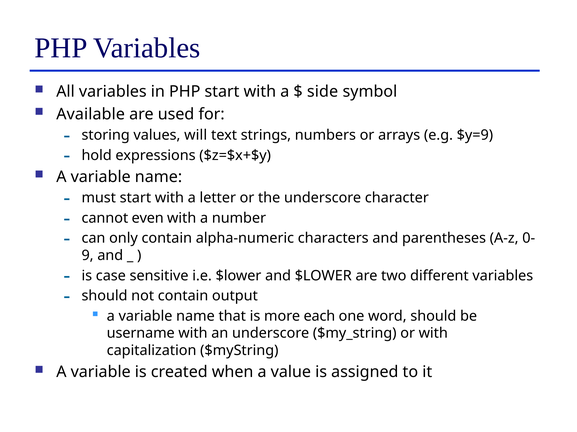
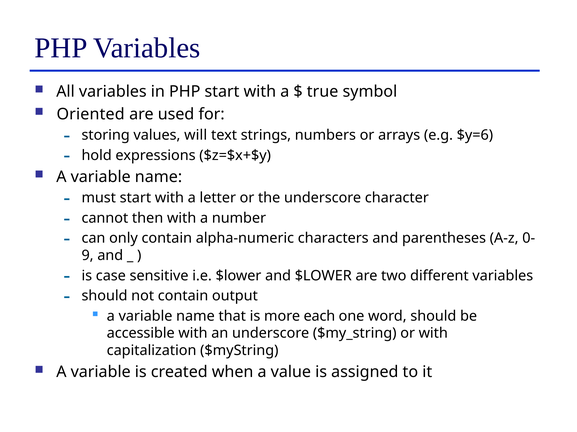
side: side -> true (323, 92)
Available: Available -> Oriented (91, 114)
$y=9: $y=9 -> $y=6 (475, 135)
even: even -> then (148, 218)
username: username -> accessible (141, 334)
